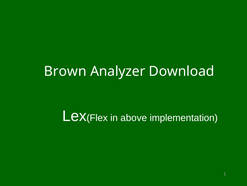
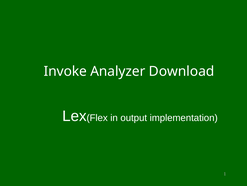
Brown: Brown -> Invoke (65, 71)
above: above -> output (134, 117)
